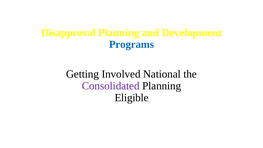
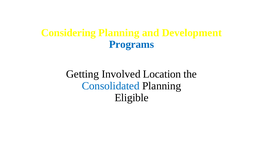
Disapproval: Disapproval -> Considering (68, 33)
National: National -> Location (162, 74)
Consolidated colour: purple -> blue (111, 86)
